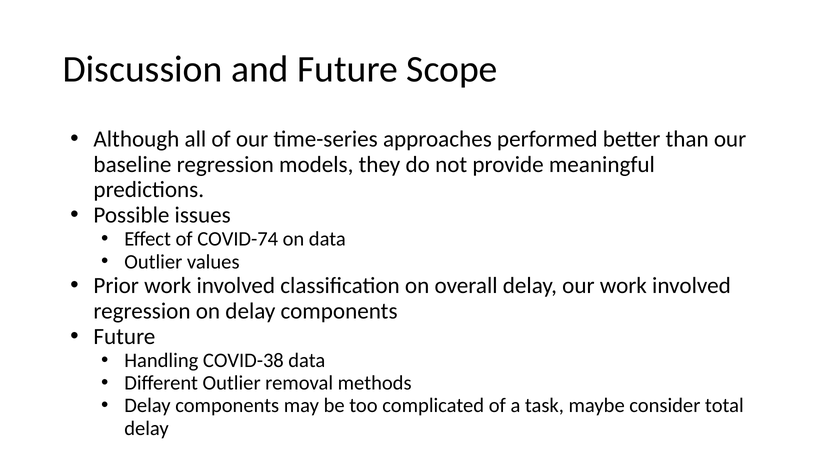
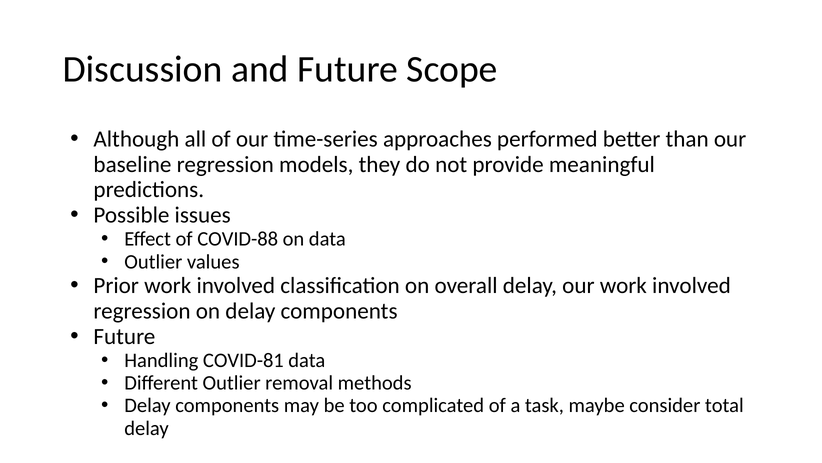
COVID-74: COVID-74 -> COVID-88 (238, 239)
COVID-38: COVID-38 -> COVID-81 (243, 360)
